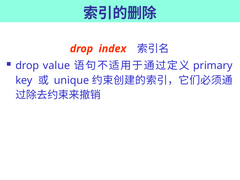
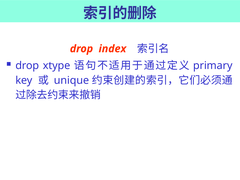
value: value -> xtype (57, 66)
